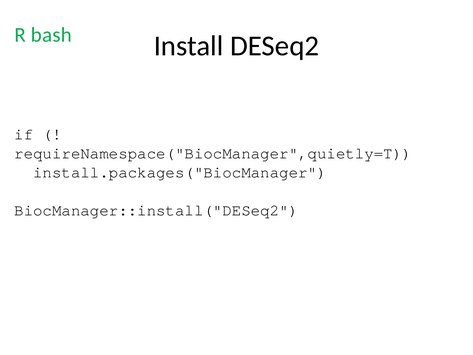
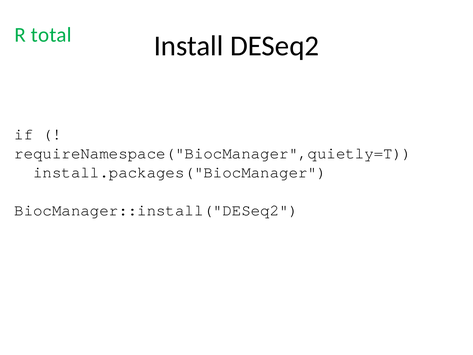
bash: bash -> total (51, 35)
